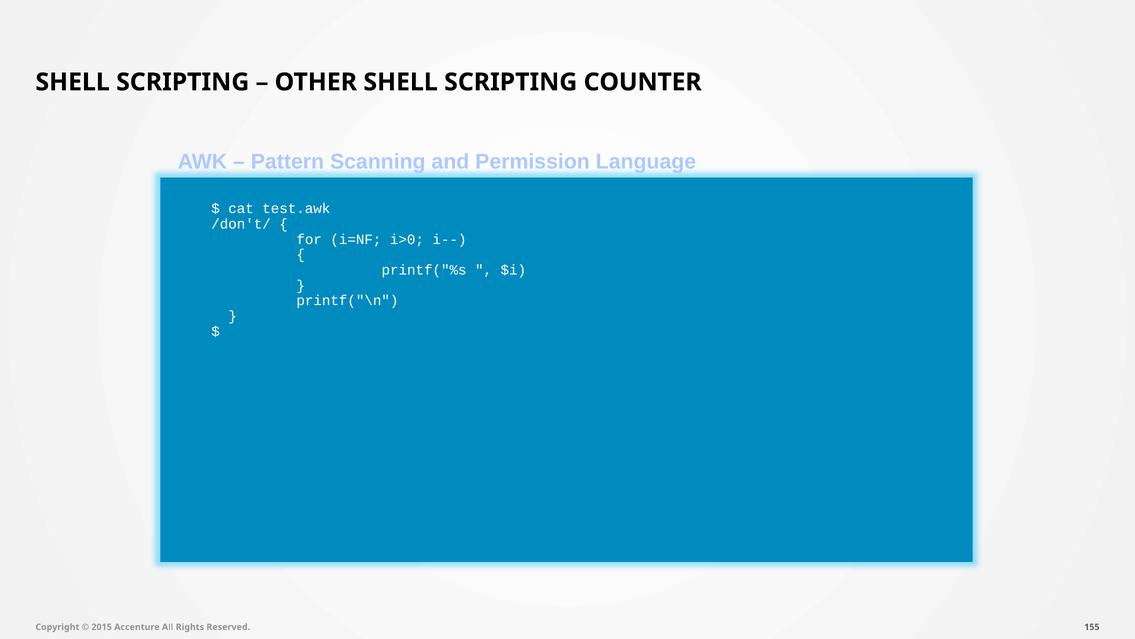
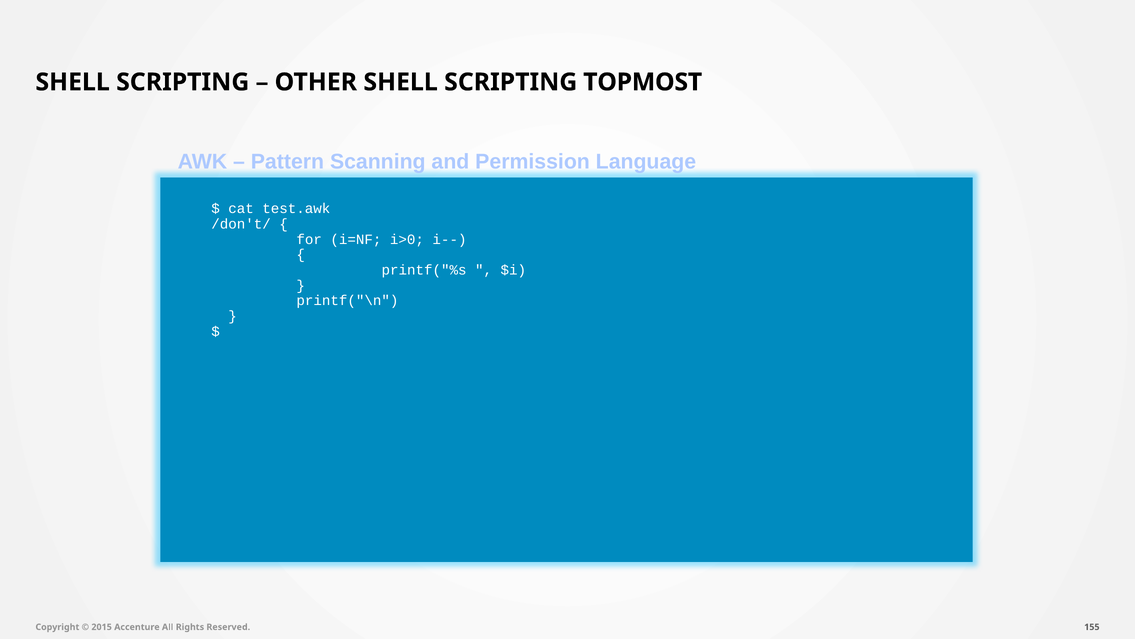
COUNTER: COUNTER -> TOPMOST (643, 82)
